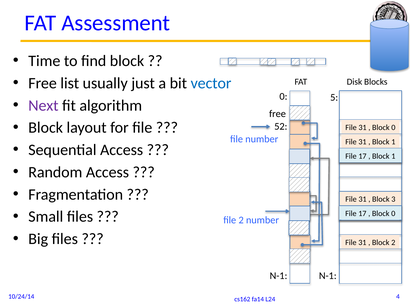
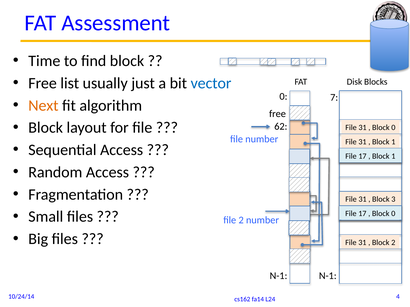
5: 5 -> 7 (334, 98)
Next colour: purple -> orange (43, 106)
52: 52 -> 62 (281, 127)
